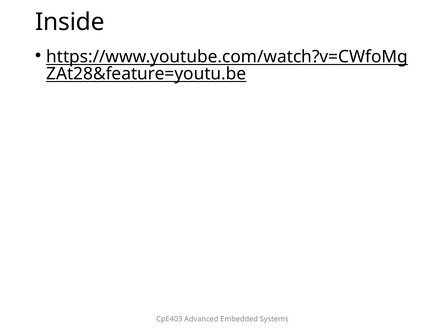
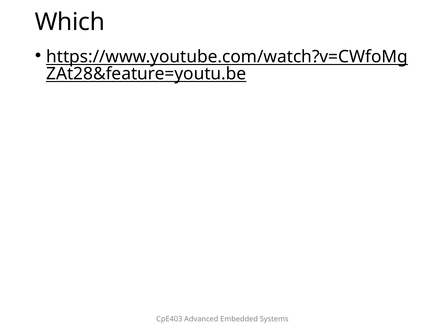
Inside: Inside -> Which (70, 22)
